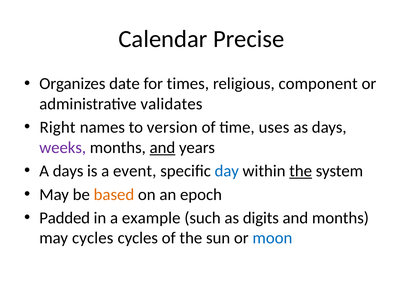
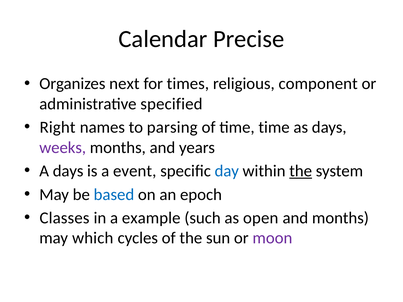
date: date -> next (124, 84)
validates: validates -> specified (171, 104)
version: version -> parsing (172, 127)
time uses: uses -> time (274, 127)
and underline: present -> none (162, 148)
based colour: orange -> blue (114, 195)
Padded: Padded -> Classes (64, 218)
digits: digits -> open (261, 218)
may cycles: cycles -> which (93, 238)
moon colour: blue -> purple (272, 238)
